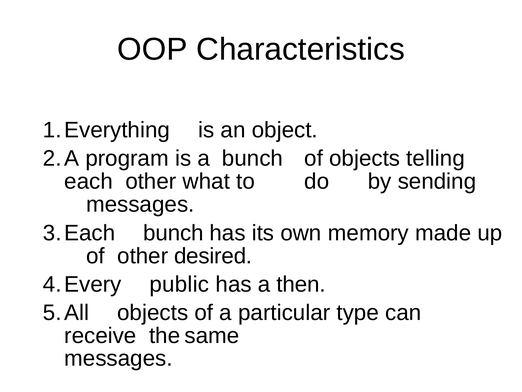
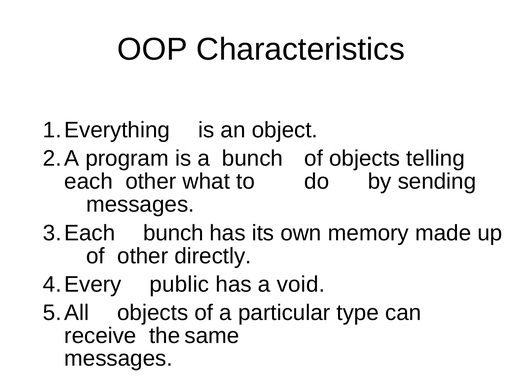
desired: desired -> directly (213, 256)
then: then -> void (301, 284)
